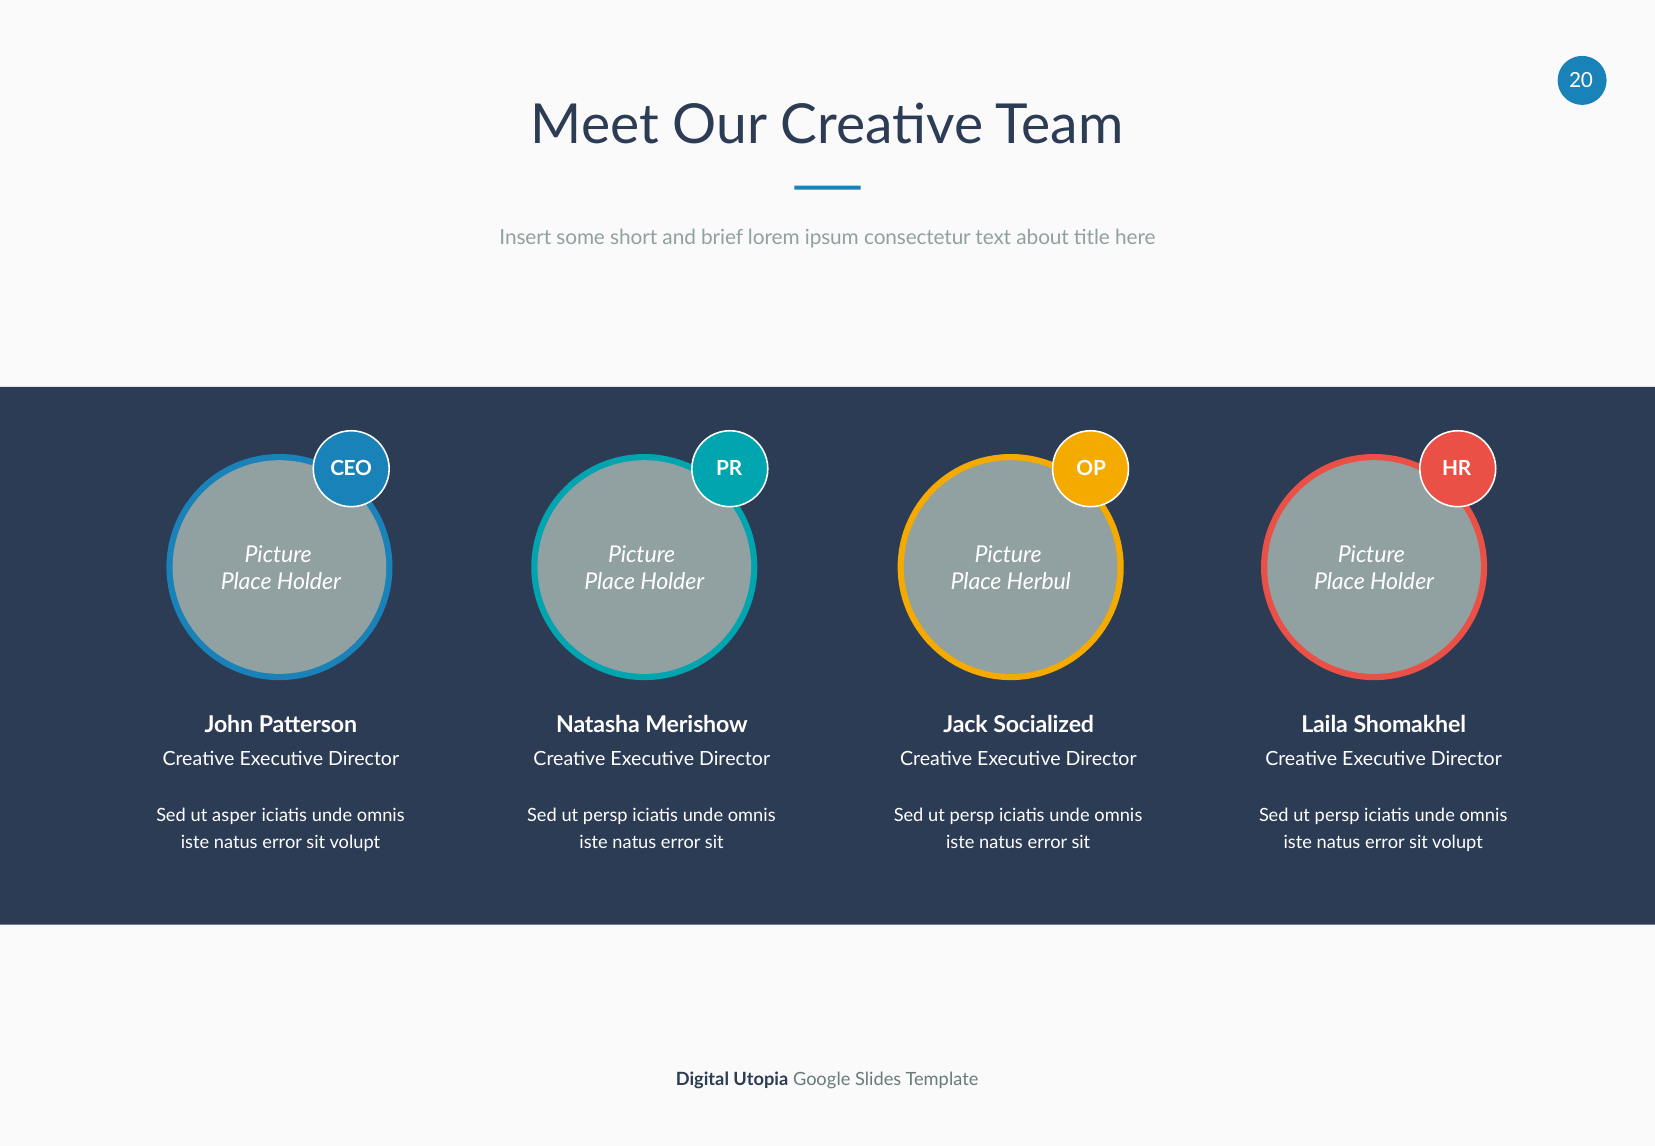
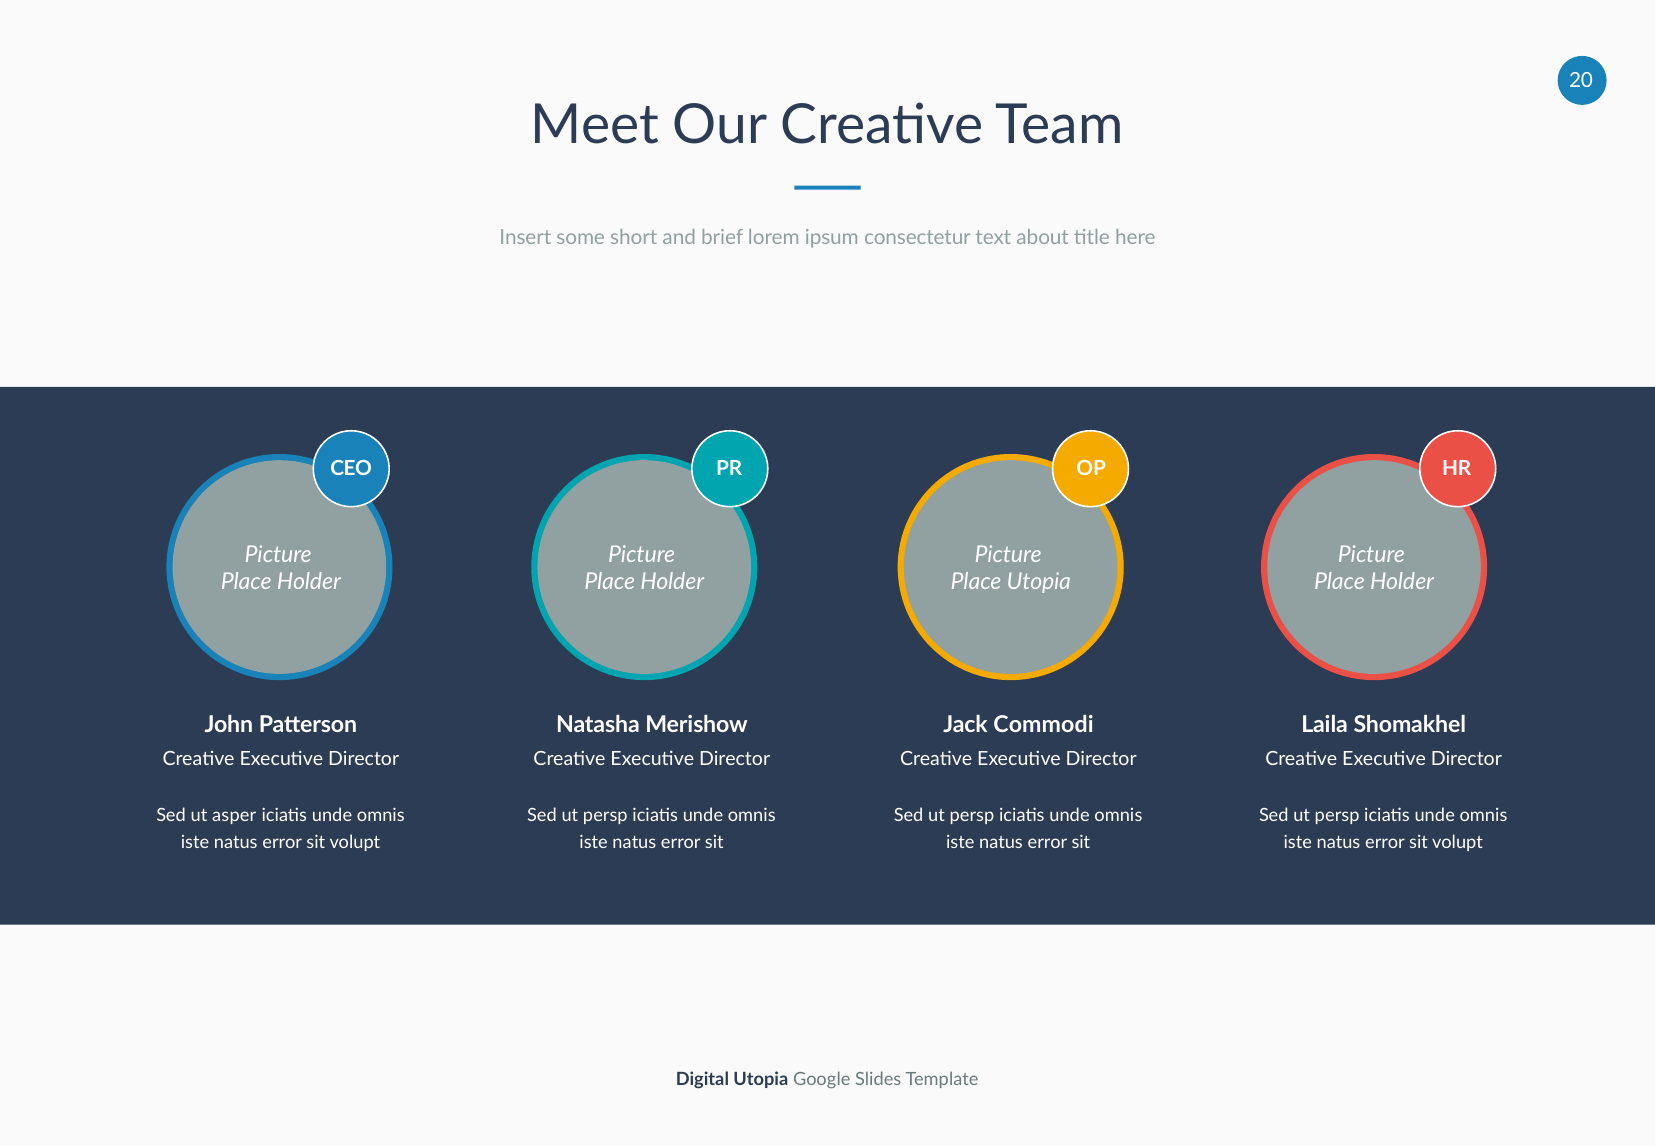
Place Herbul: Herbul -> Utopia (1039, 582)
Socialized: Socialized -> Commodi (1044, 724)
